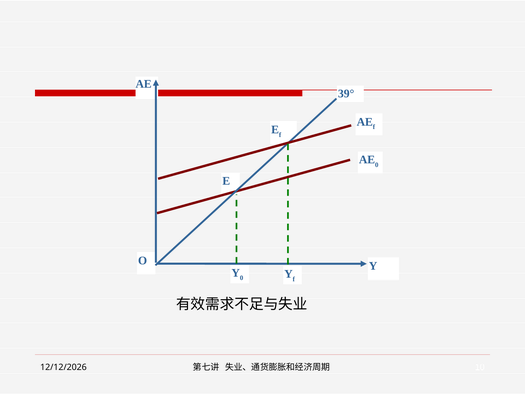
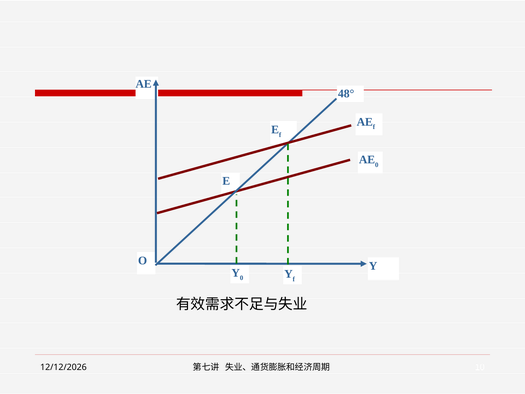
39°: 39° -> 48° (346, 94)
